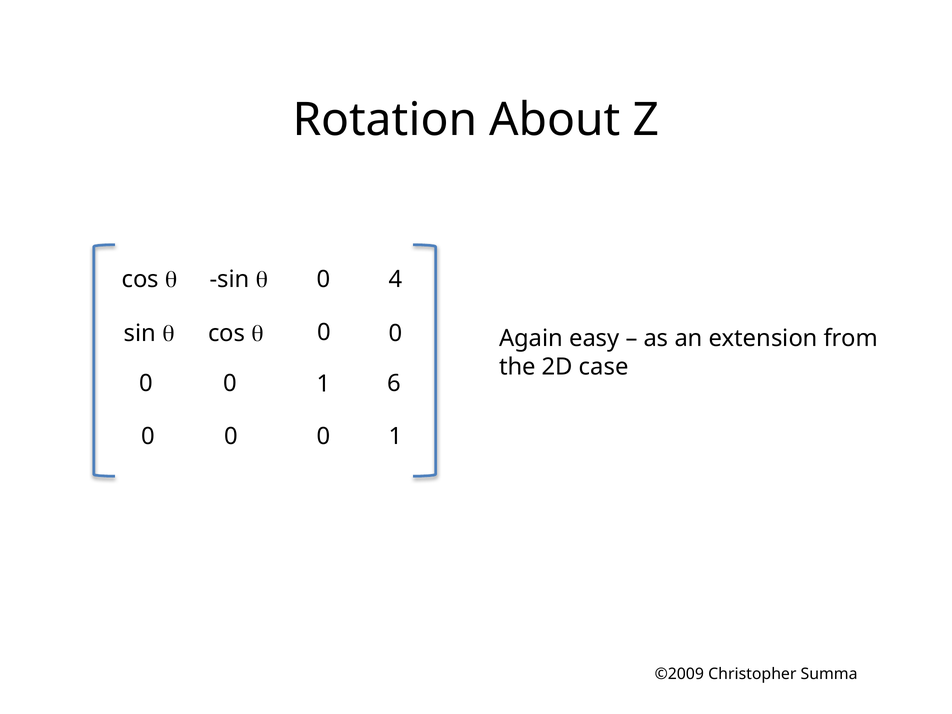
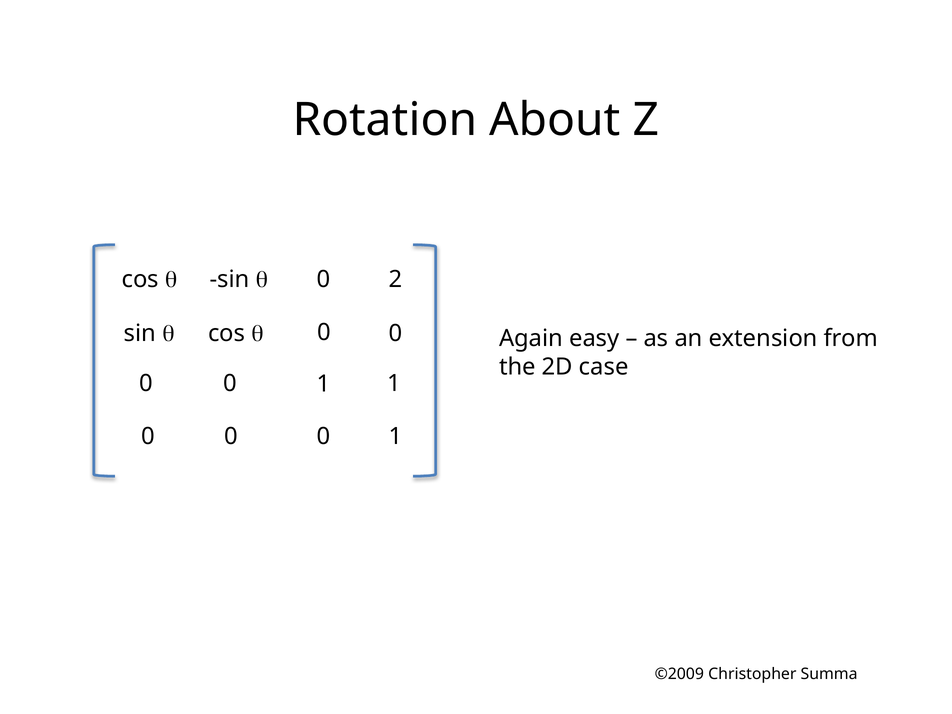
4: 4 -> 2 (396, 279)
6: 6 -> 1 (394, 383)
